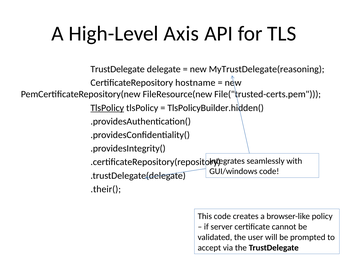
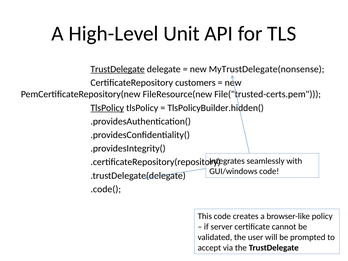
Axis: Axis -> Unit (182, 34)
TrustDelegate underline: none -> present (118, 69)
MyTrustDelegate(reasoning: MyTrustDelegate(reasoning -> MyTrustDelegate(nonsense (267, 69)
hostname: hostname -> customers (195, 83)
.their(: .their( -> .code( (106, 189)
